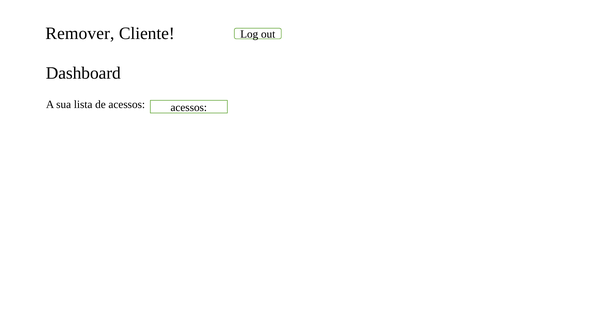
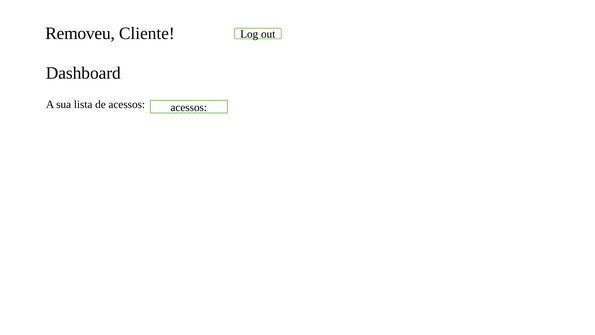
Remover: Remover -> Removeu (80, 33)
